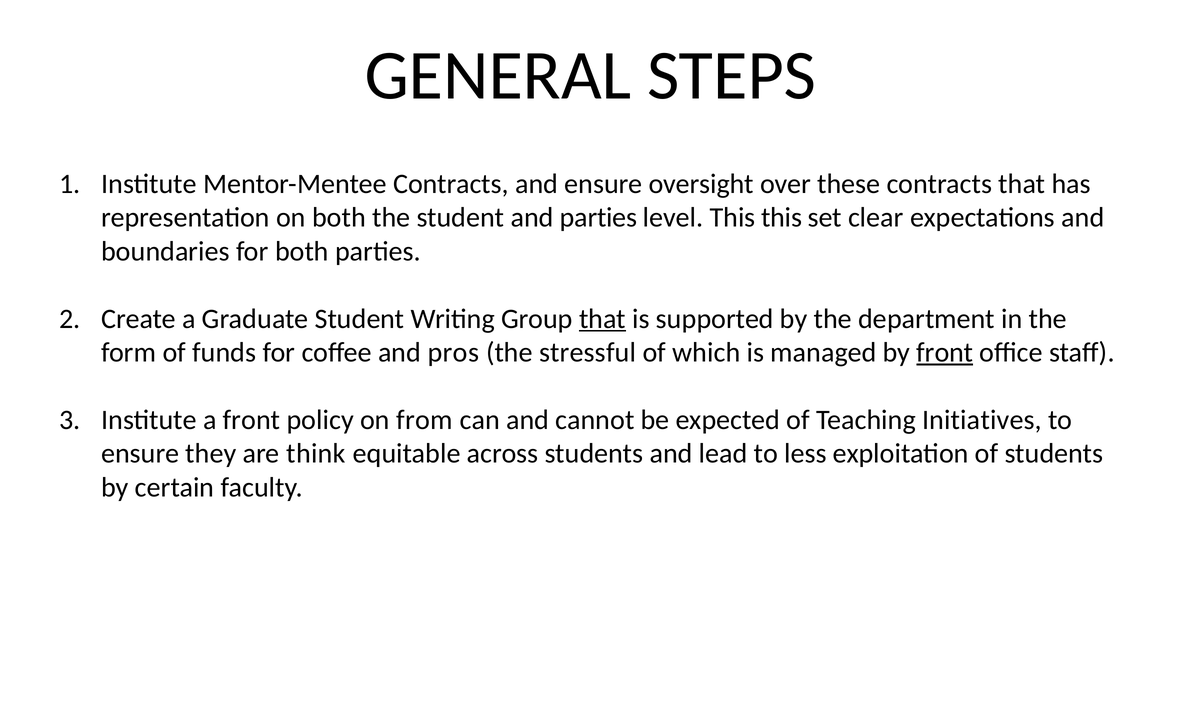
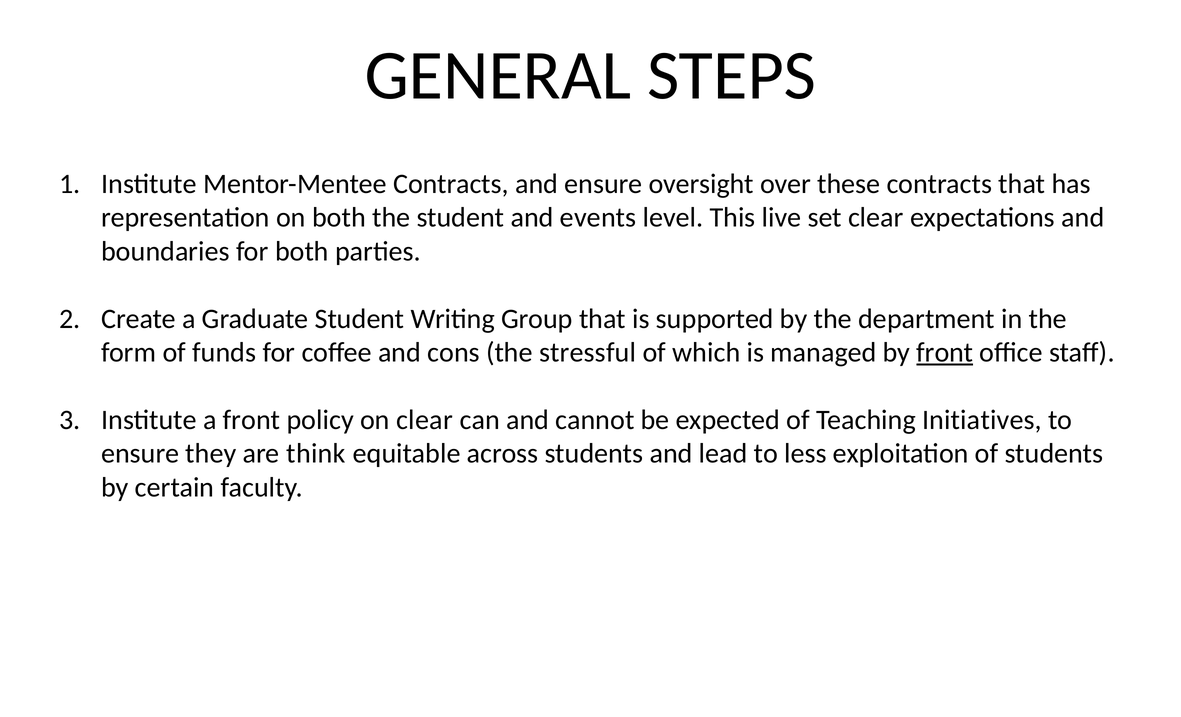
and parties: parties -> events (598, 218)
This this: this -> live (782, 218)
that underline: present -> none (602, 319)
pros: pros -> cons (454, 352)
on from: from -> clear (425, 420)
